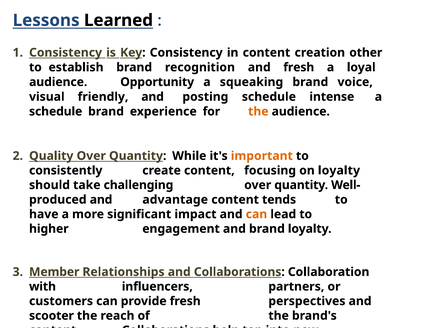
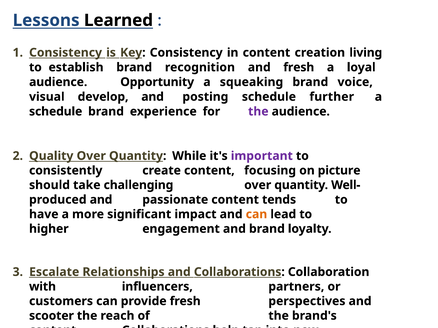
other: other -> living (366, 53)
friendly: friendly -> develop (103, 97)
intense: intense -> further (332, 97)
the colour: orange -> purple (258, 112)
important colour: orange -> purple (262, 156)
on loyalty: loyalty -> picture (339, 171)
advantage: advantage -> passionate (175, 200)
Member: Member -> Escalate (54, 272)
